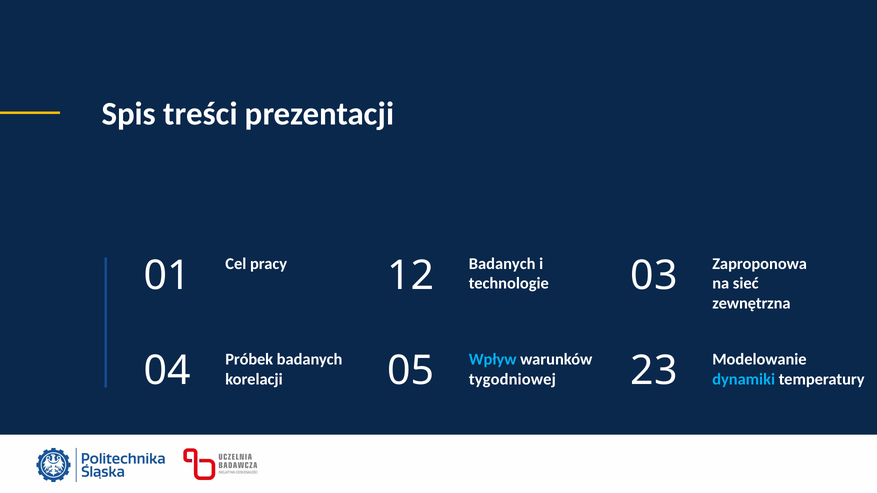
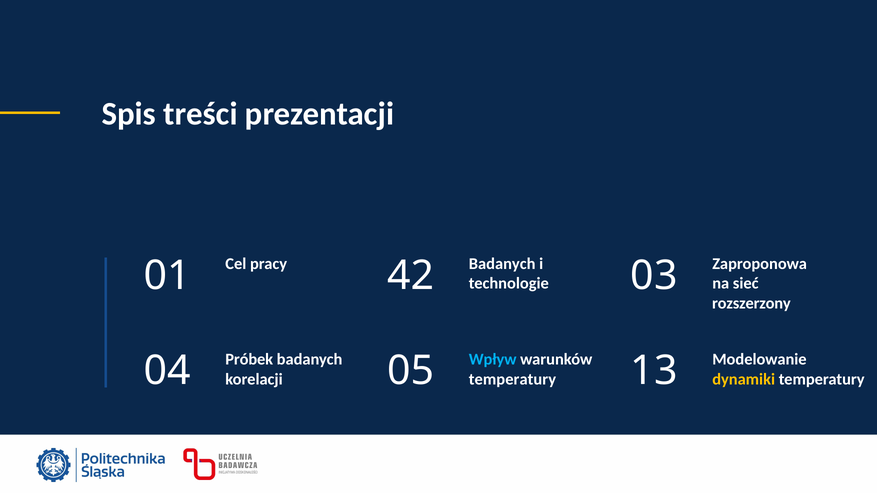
12: 12 -> 42 (411, 276)
zewnętrzna: zewnętrzna -> rozszerzony (751, 303)
23: 23 -> 13 (654, 371)
tygodniowej: tygodniowej -> temperatury (512, 379)
dynamiki colour: light blue -> yellow (744, 379)
